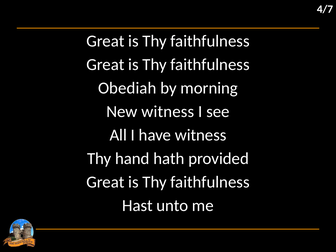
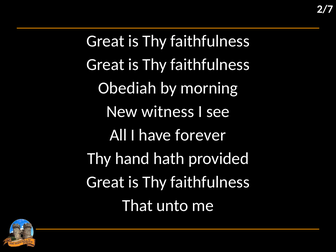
4/7: 4/7 -> 2/7 (325, 9)
have witness: witness -> forever (201, 135)
Hast: Hast -> That (137, 206)
